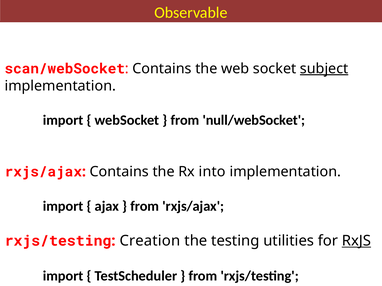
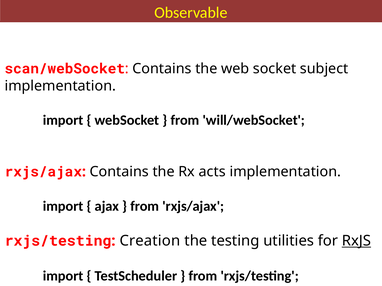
subject underline: present -> none (324, 69)
null/webSocket: null/webSocket -> will/webSocket (254, 120)
into: into -> acts (212, 172)
